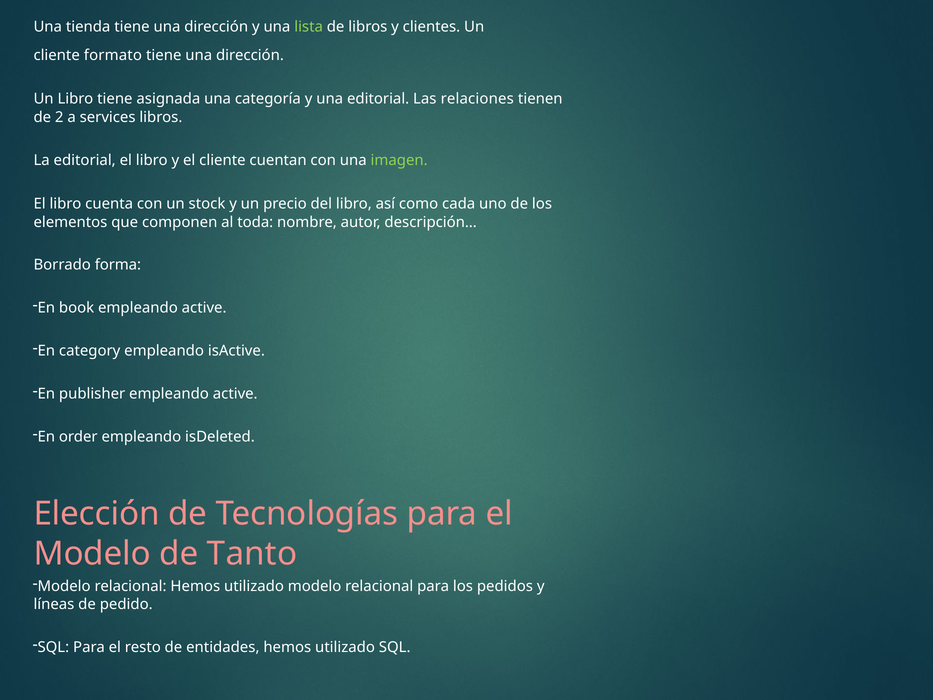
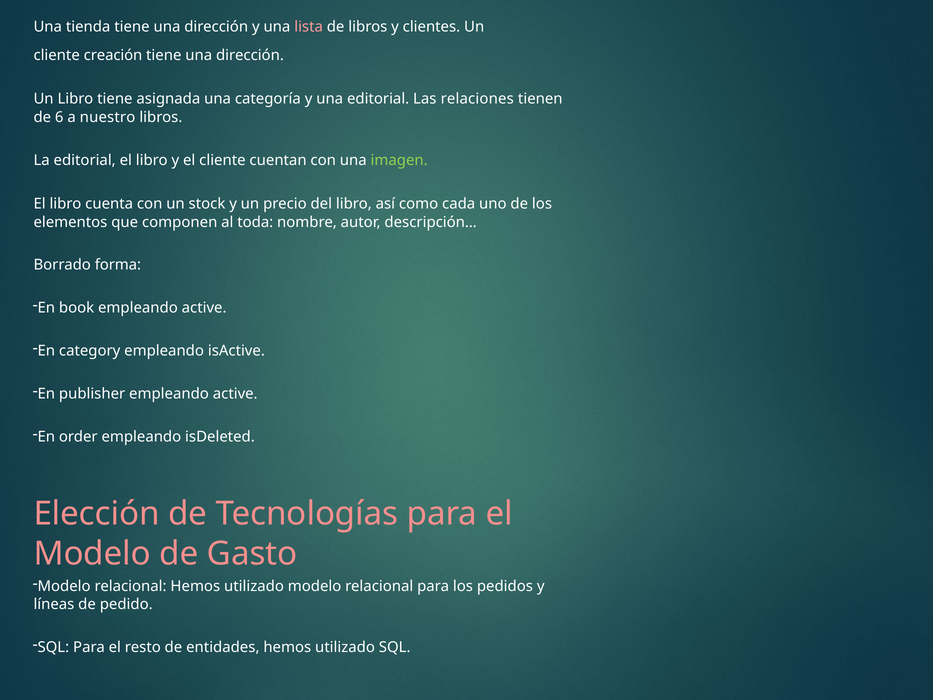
lista colour: light green -> pink (309, 27)
formato: formato -> creación (113, 55)
2: 2 -> 6 (59, 117)
services: services -> nuestro (108, 117)
Tanto: Tanto -> Gasto (252, 554)
